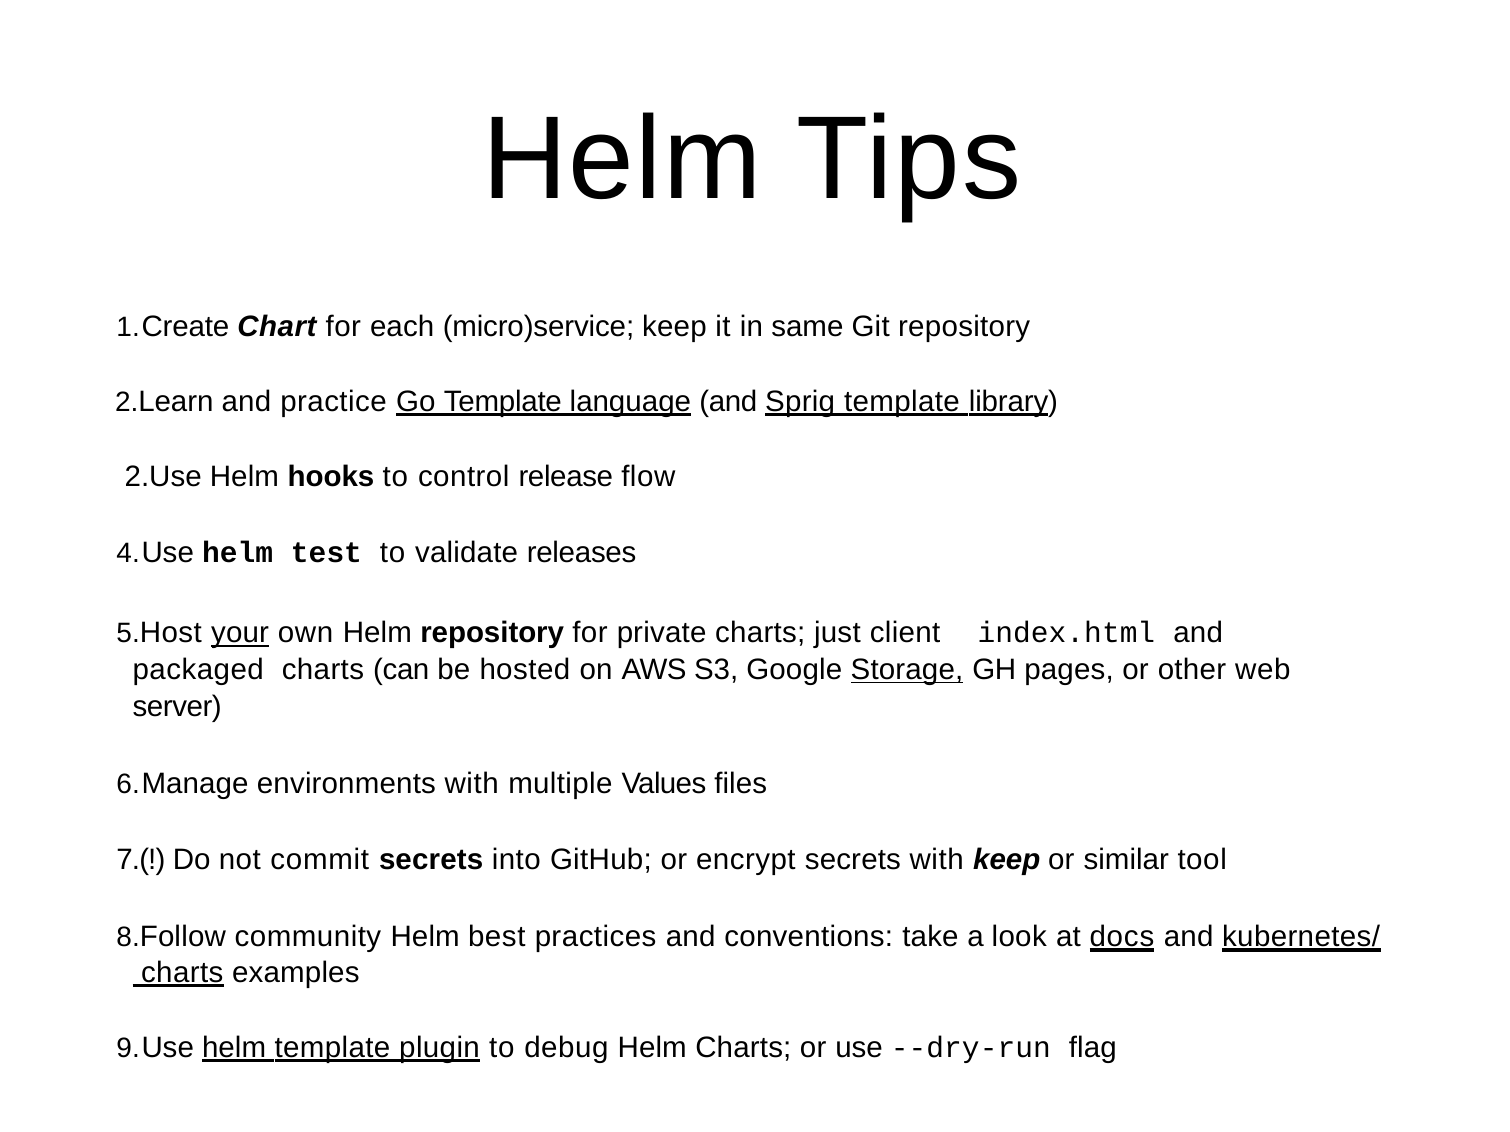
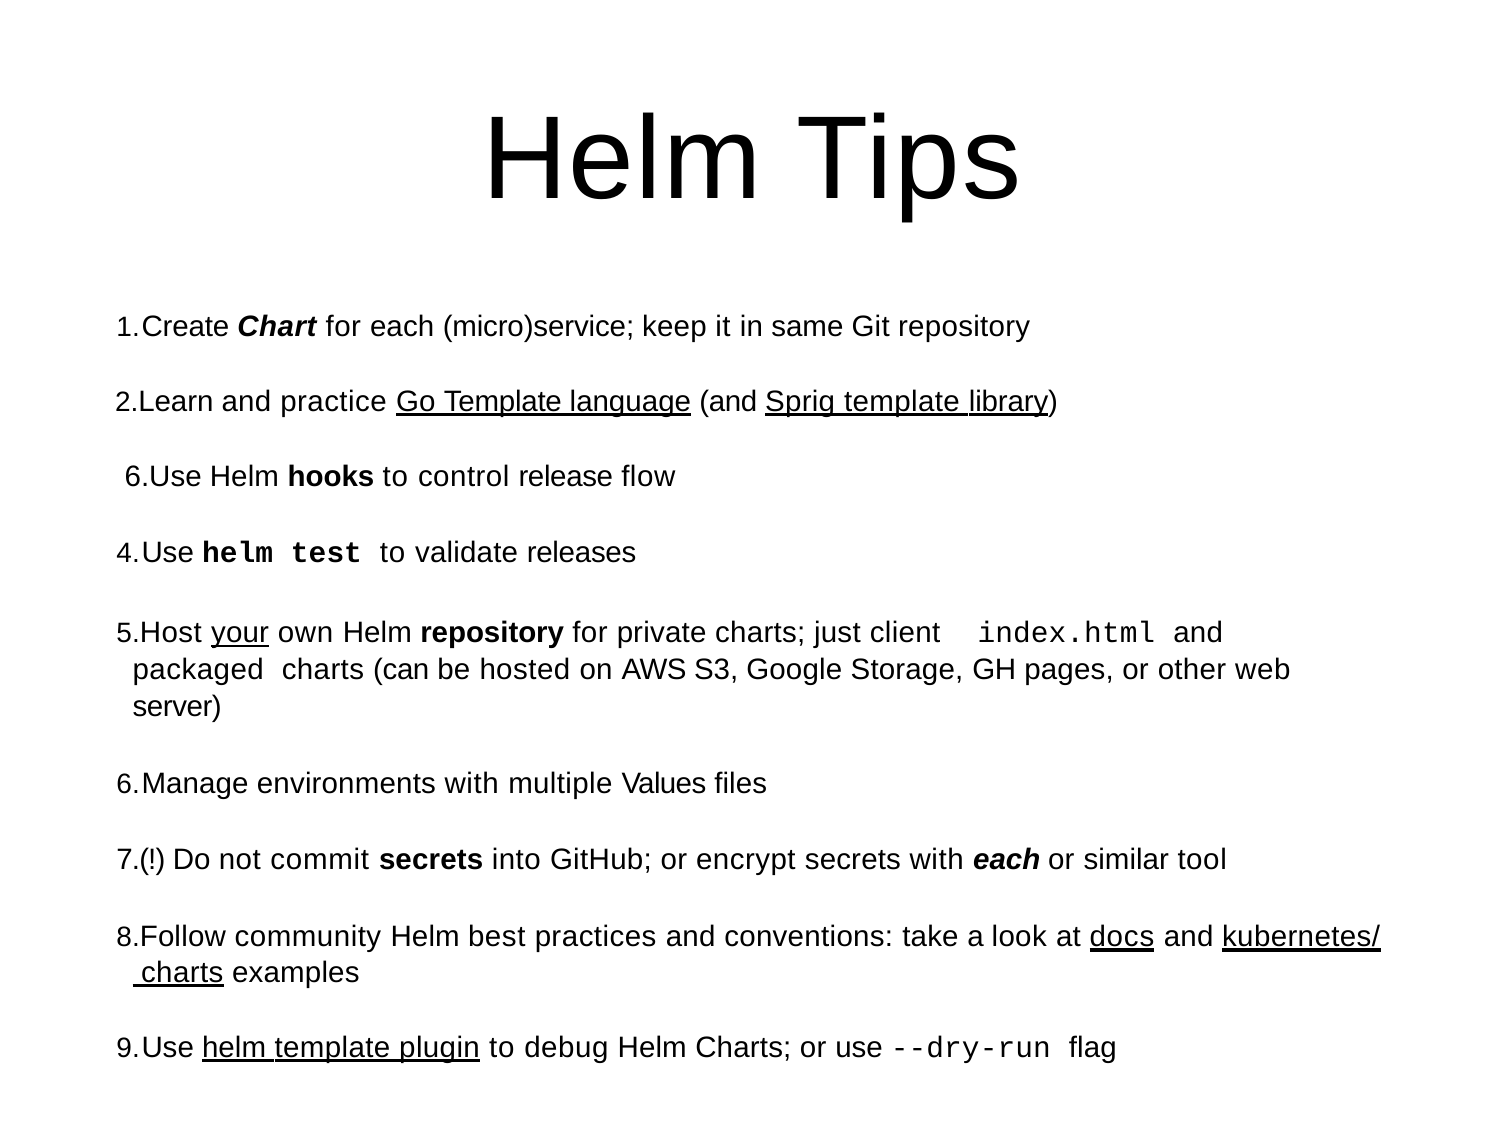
2.Use: 2.Use -> 6.Use (163, 477)
Storage underline: present -> none (907, 670)
with keep: keep -> each (1007, 861)
